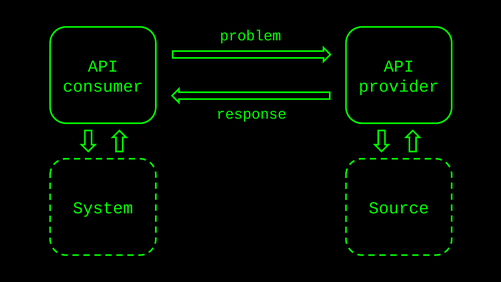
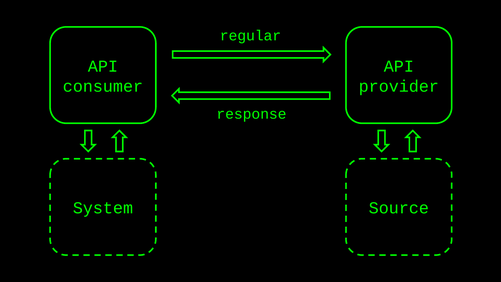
problem: problem -> regular (251, 36)
